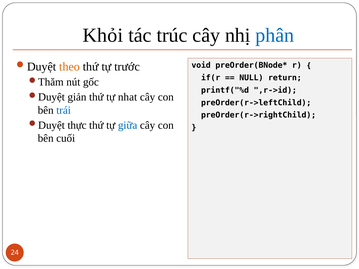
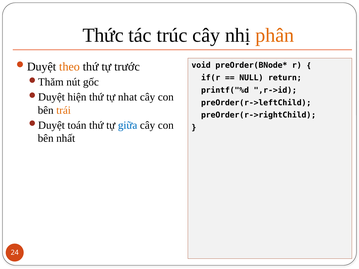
Khỏi: Khỏi -> Thức (103, 35)
phân colour: blue -> orange (275, 35)
giản: giản -> hiện (77, 97)
trái colour: blue -> orange (64, 110)
thực: thực -> toán (77, 125)
cuối: cuối -> nhất (66, 138)
